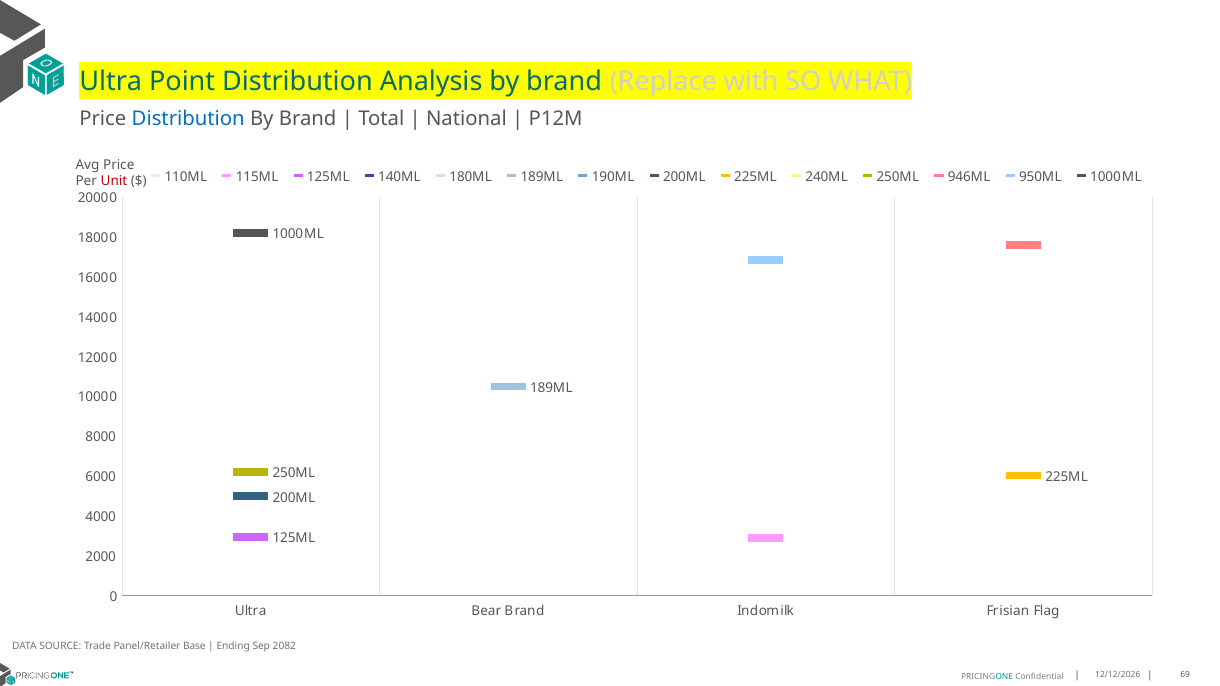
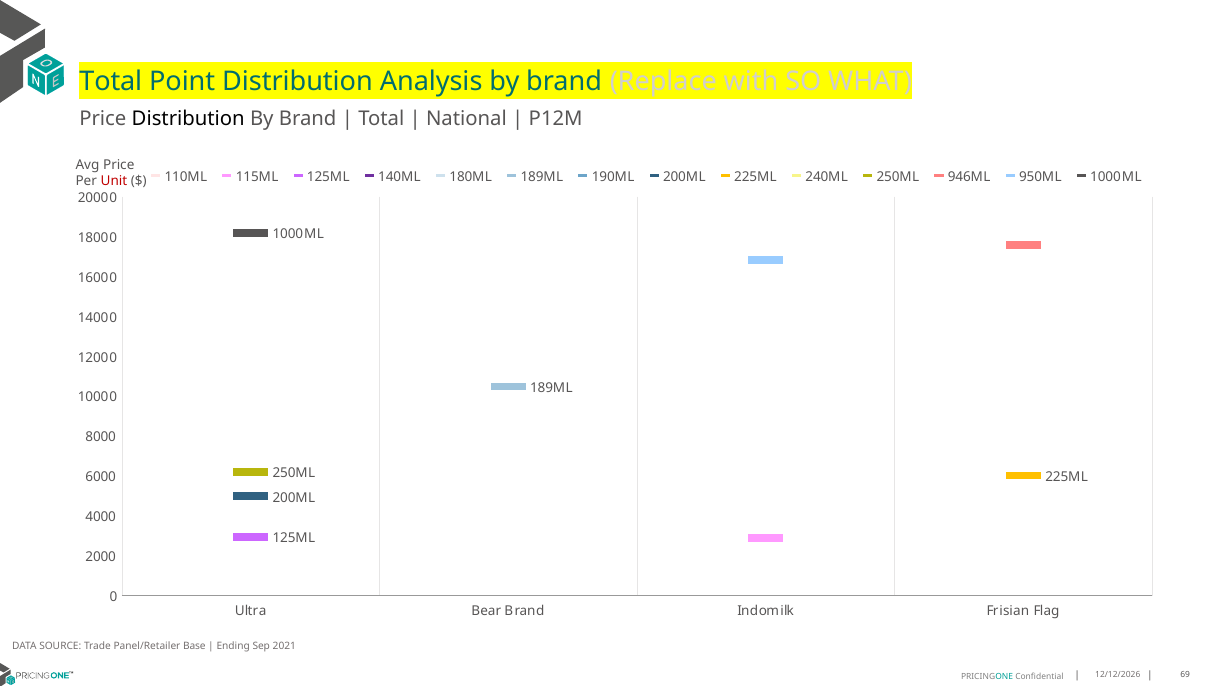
Ultra: Ultra -> Total (111, 82)
Distribution colour: blue -> black (188, 119)
2082: 2082 -> 2021 (284, 646)
